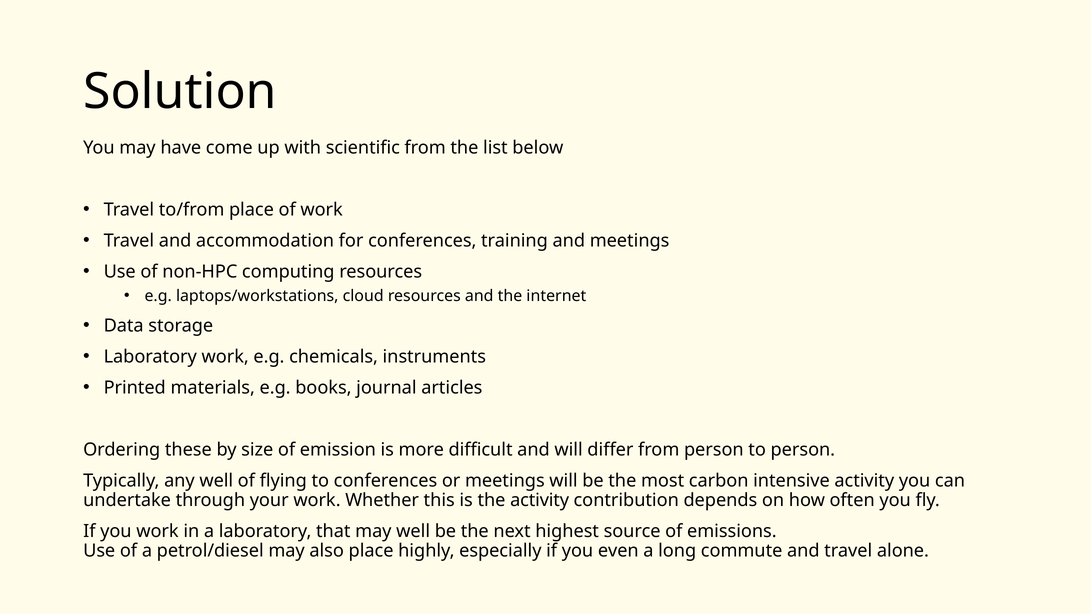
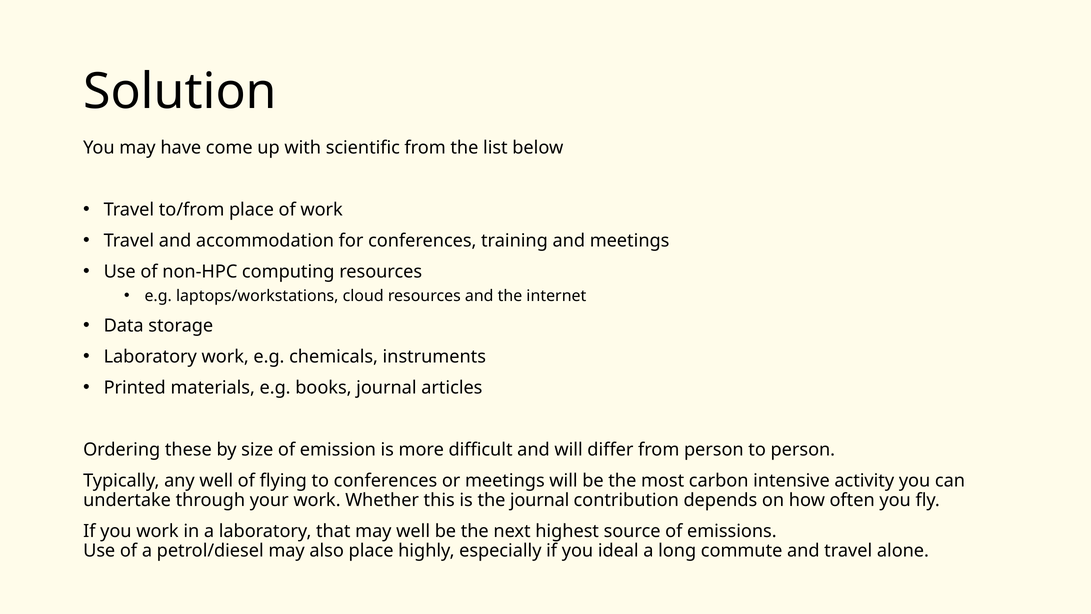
the activity: activity -> journal (540, 500)
even: even -> ideal (618, 551)
